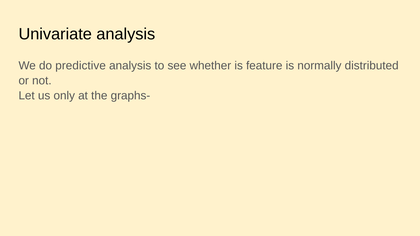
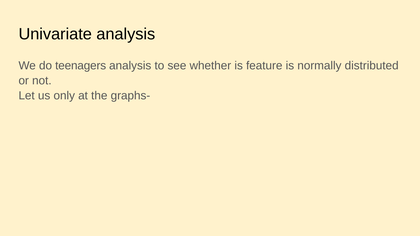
predictive: predictive -> teenagers (81, 66)
